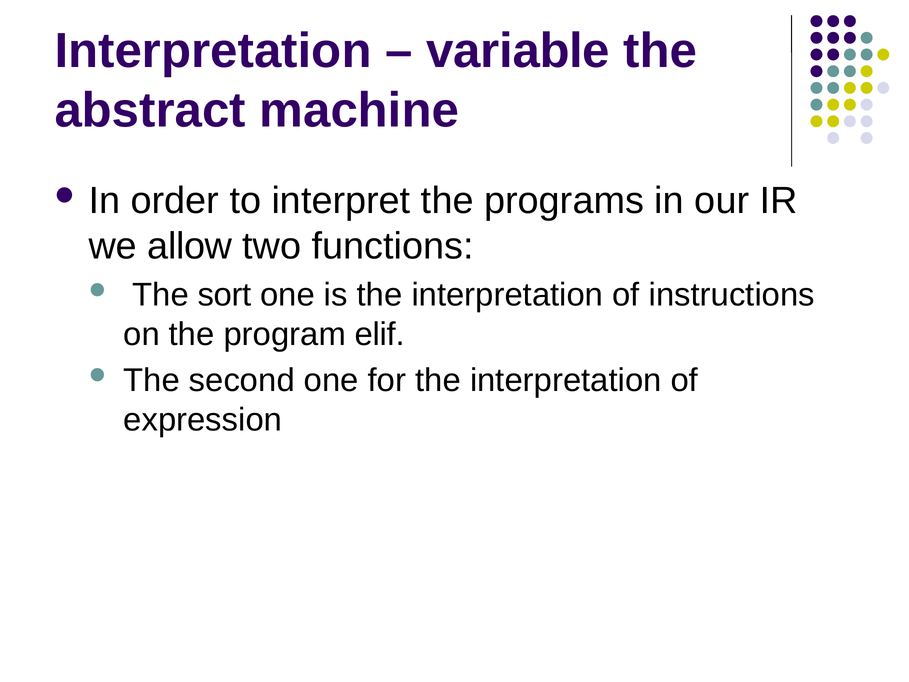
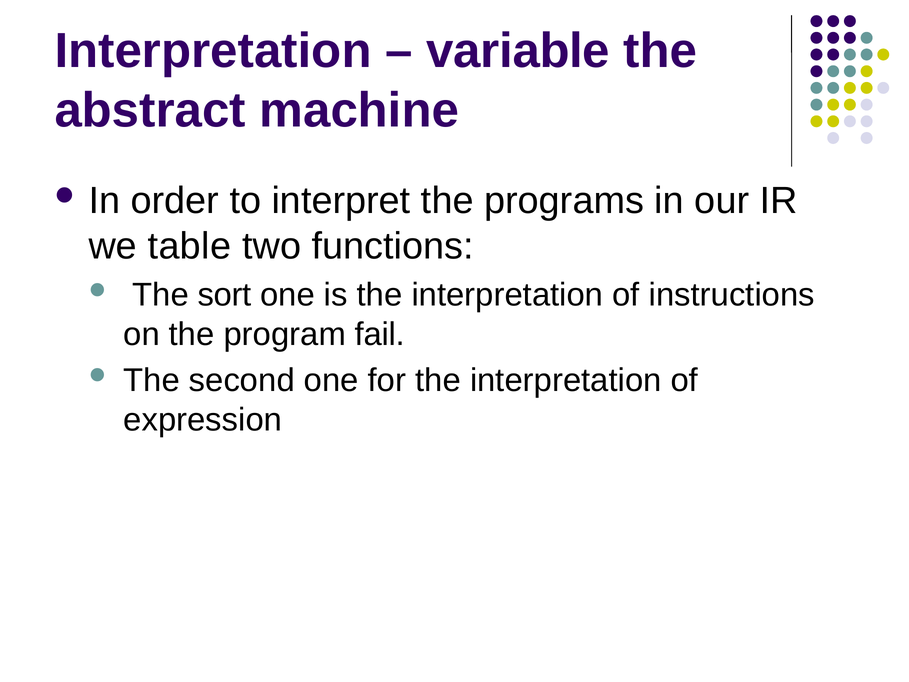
allow: allow -> table (189, 246)
elif: elif -> fail (380, 334)
